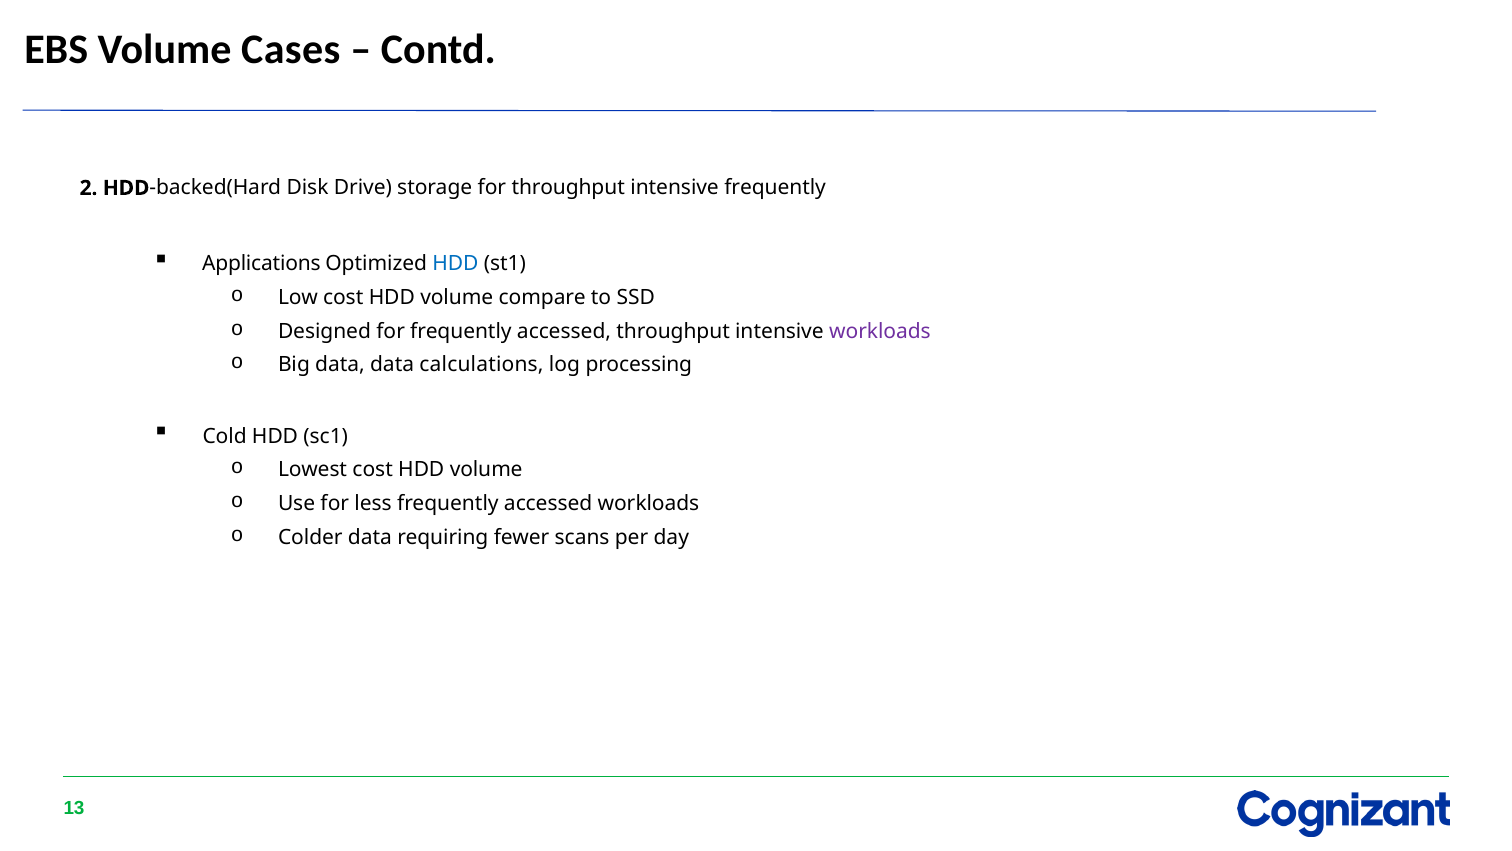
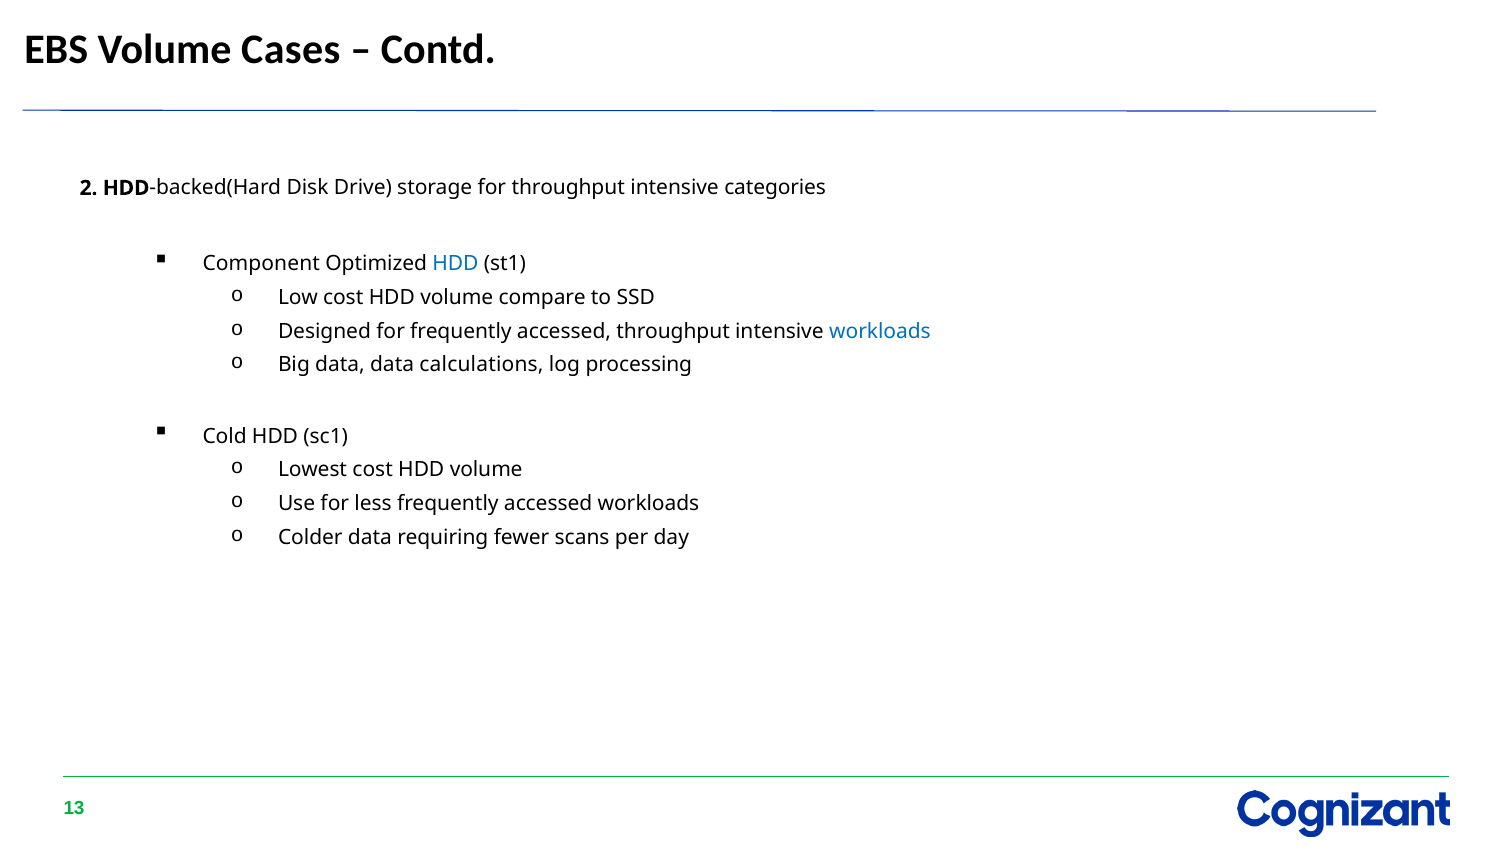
intensive frequently: frequently -> categories (775, 188)
Applications: Applications -> Component (261, 264)
workloads colour: purple -> blue (880, 331)
